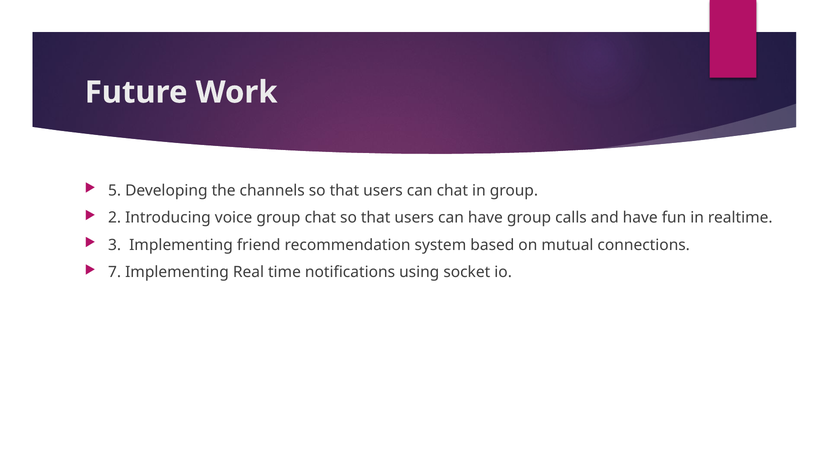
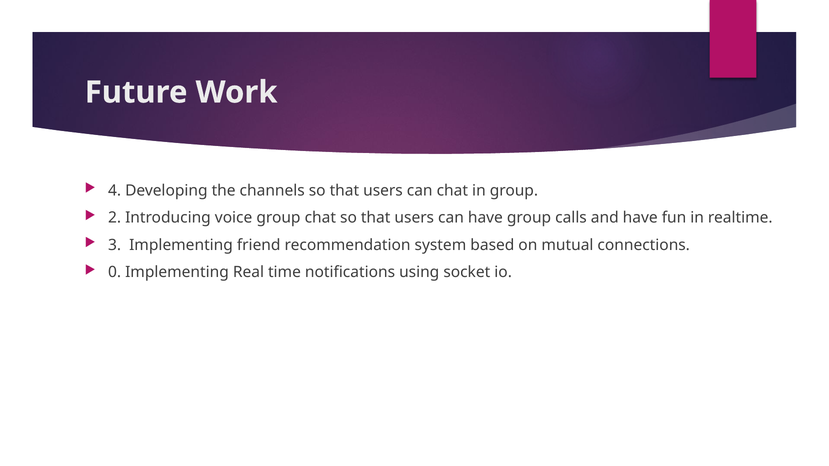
5: 5 -> 4 (115, 191)
7: 7 -> 0 (115, 272)
